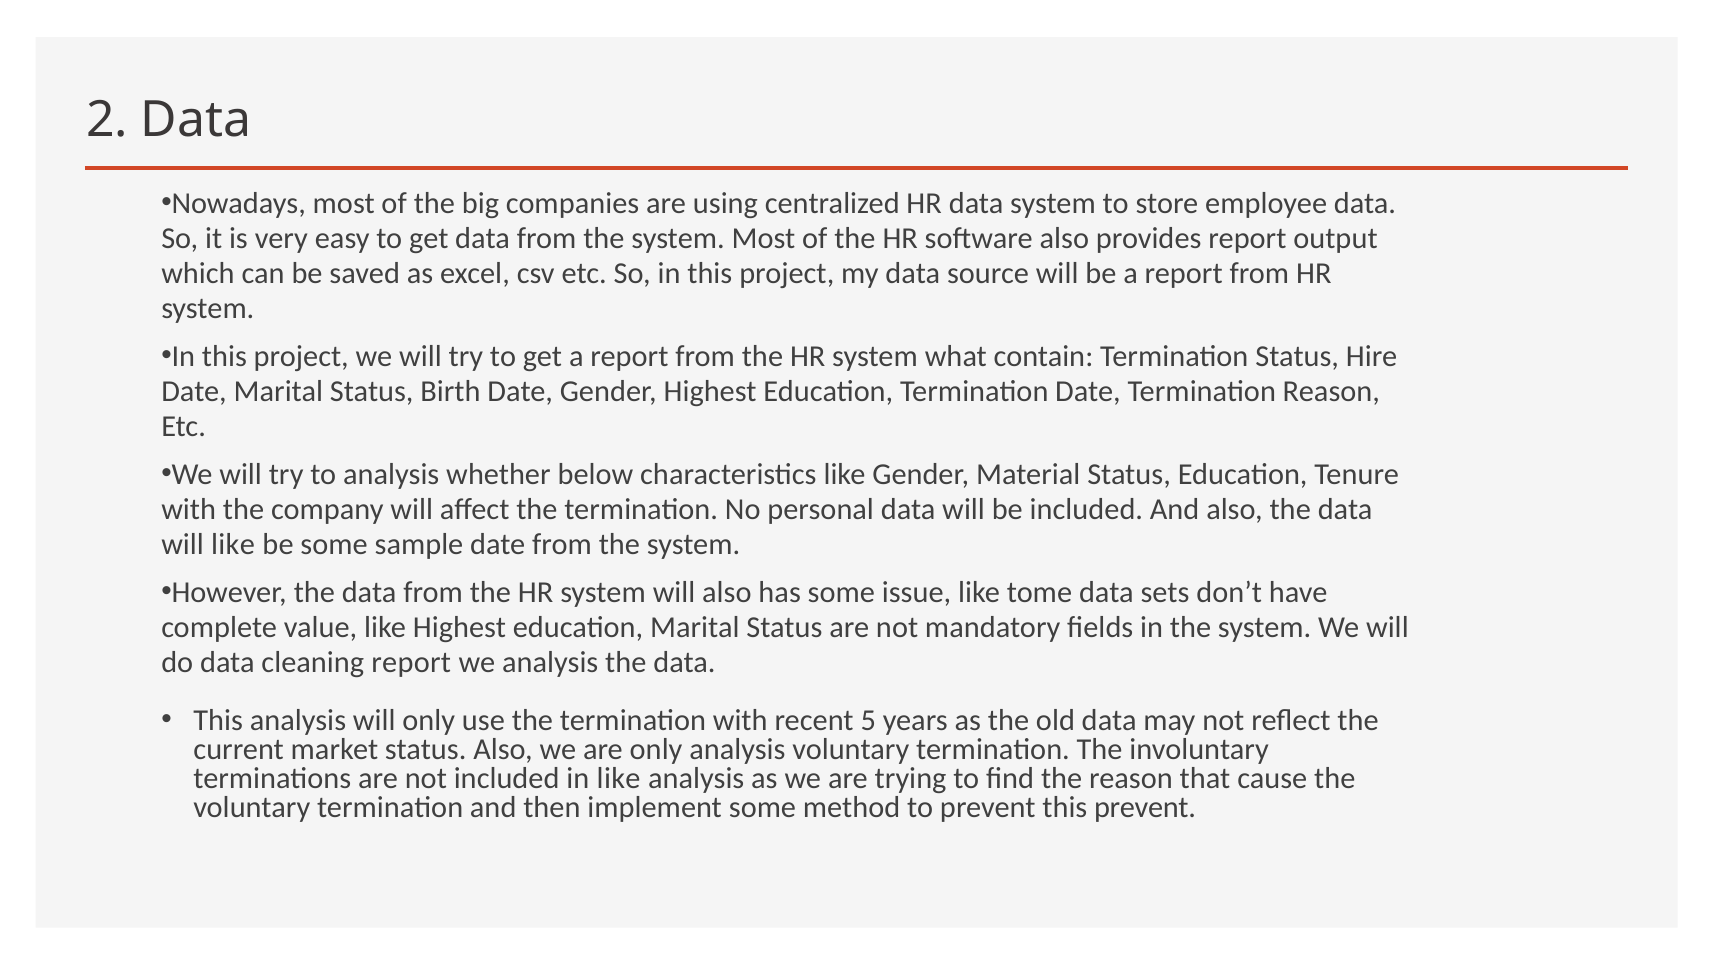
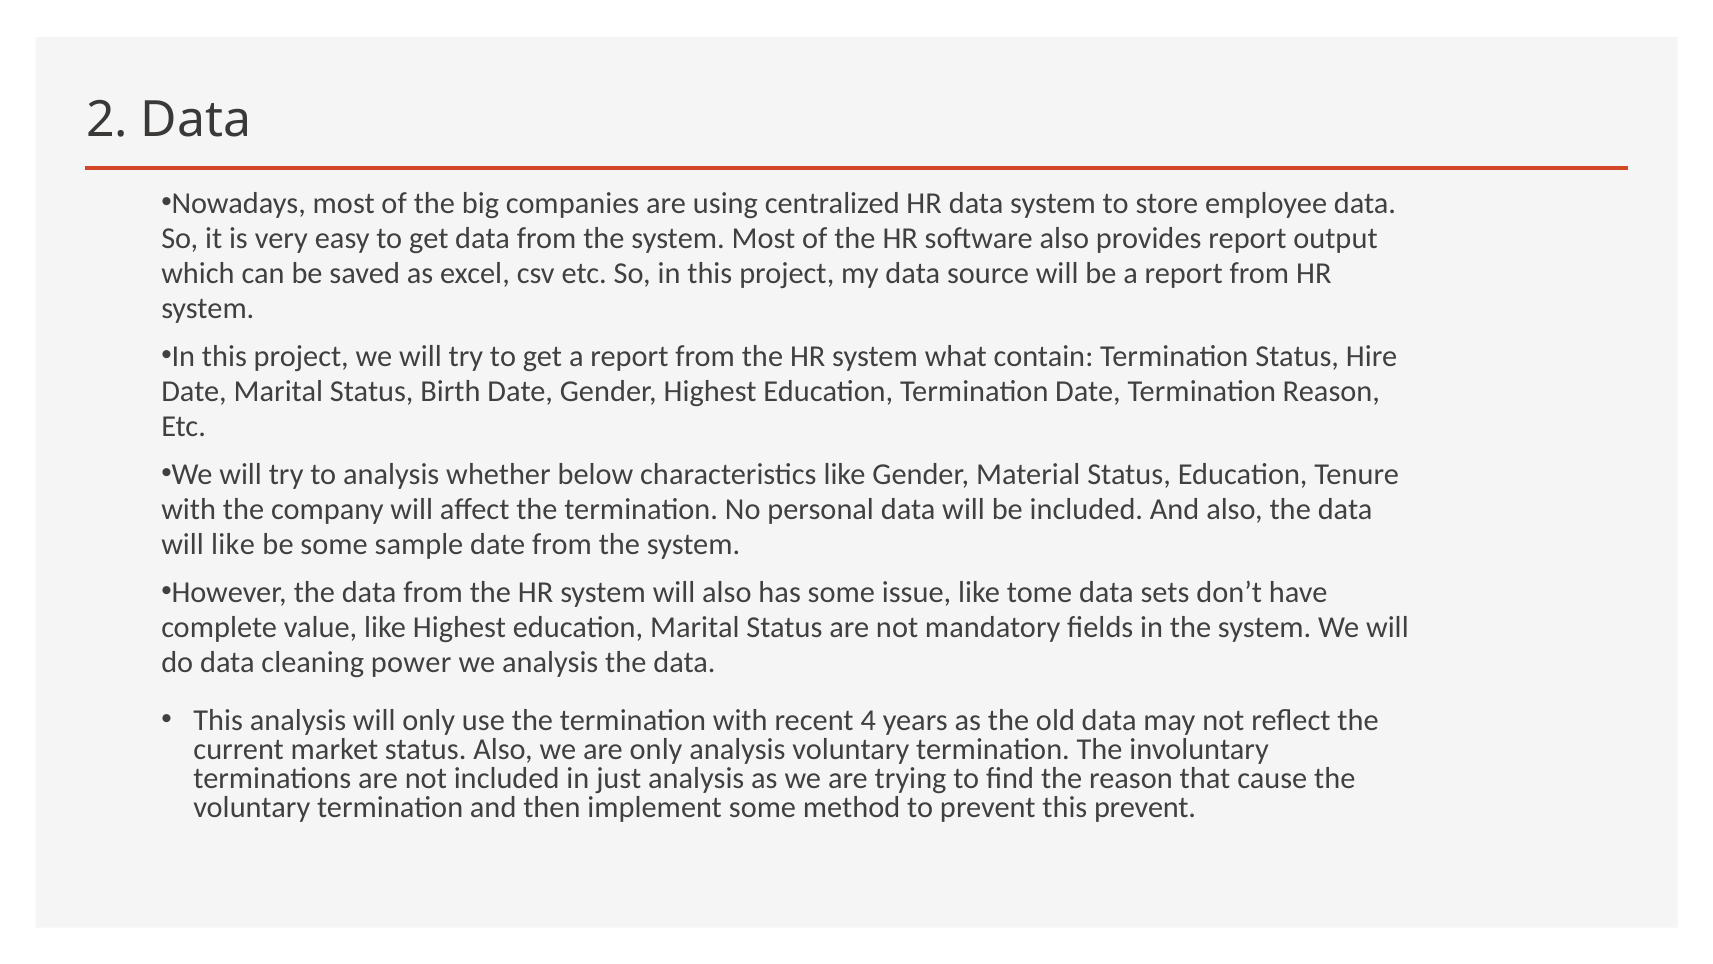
cleaning report: report -> power (411, 662)
5: 5 -> 4 (868, 720)
in like: like -> just (619, 778)
